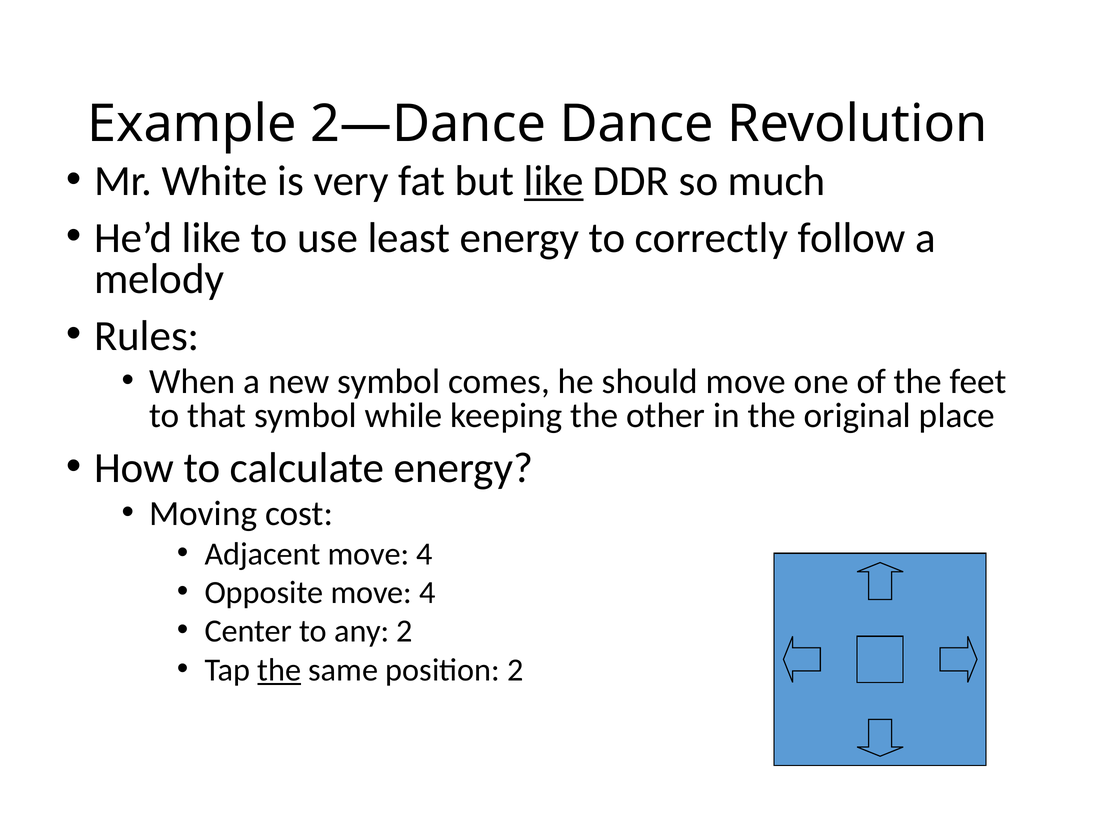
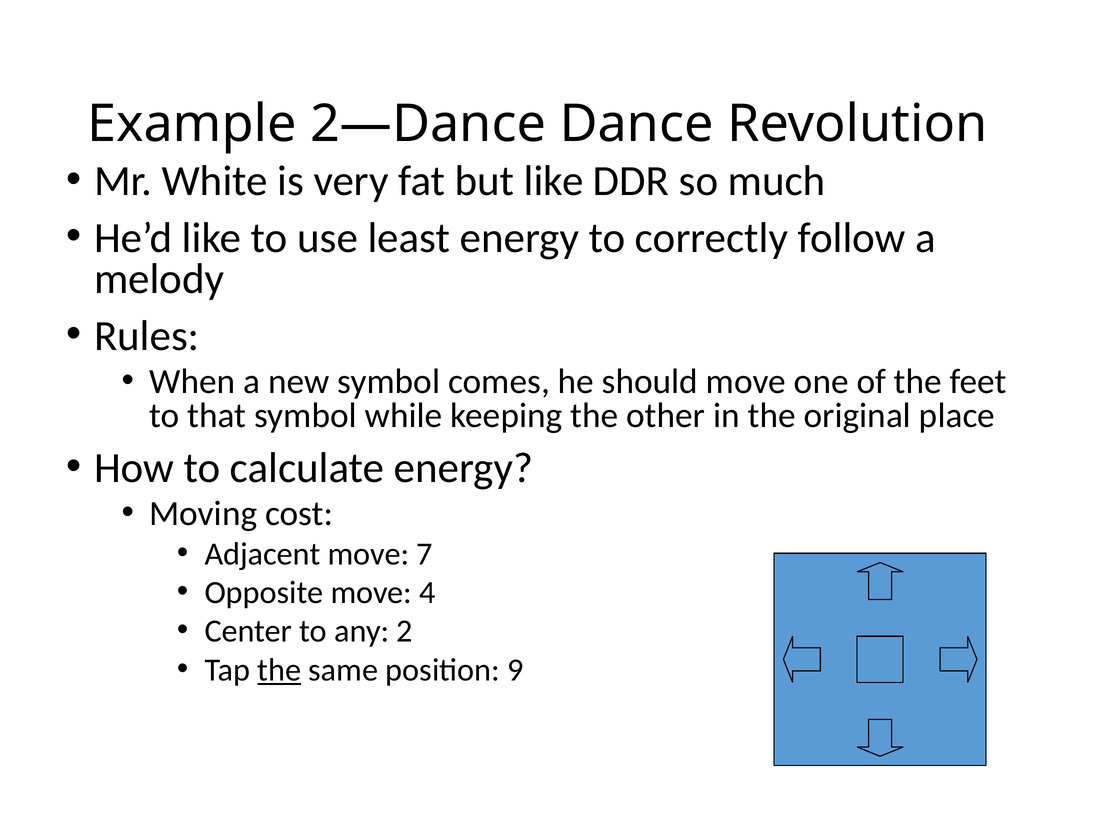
like underline: present -> none (554, 181)
Adjacent move 4: 4 -> 7 (425, 554)
position 2: 2 -> 9 (515, 670)
